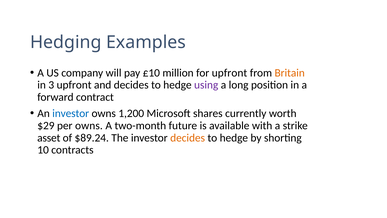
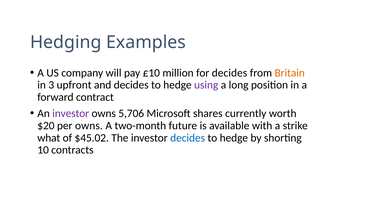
for upfront: upfront -> decides (230, 73)
investor colour: blue -> purple (71, 113)
1,200: 1,200 -> 5,706 (131, 113)
$29: $29 -> $20 (46, 125)
asset: asset -> what (49, 138)
$89.24: $89.24 -> $45.02 (92, 138)
decides colour: orange -> blue (188, 138)
